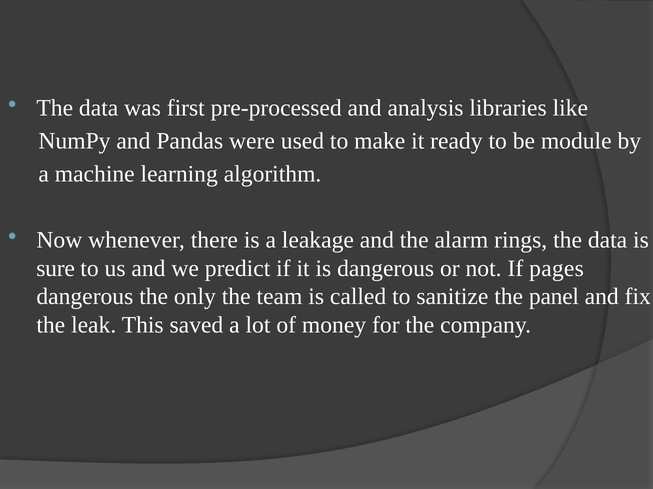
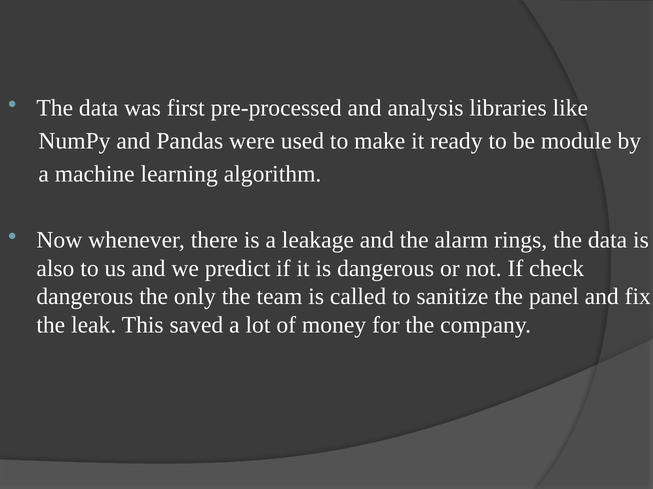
sure: sure -> also (55, 269)
pages: pages -> check (557, 269)
